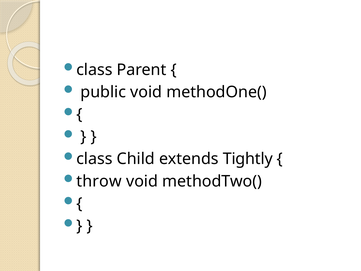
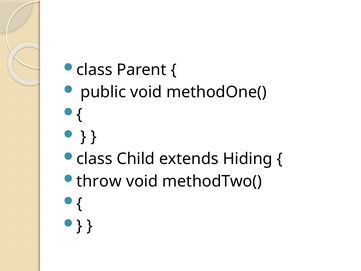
Tightly: Tightly -> Hiding (248, 159)
